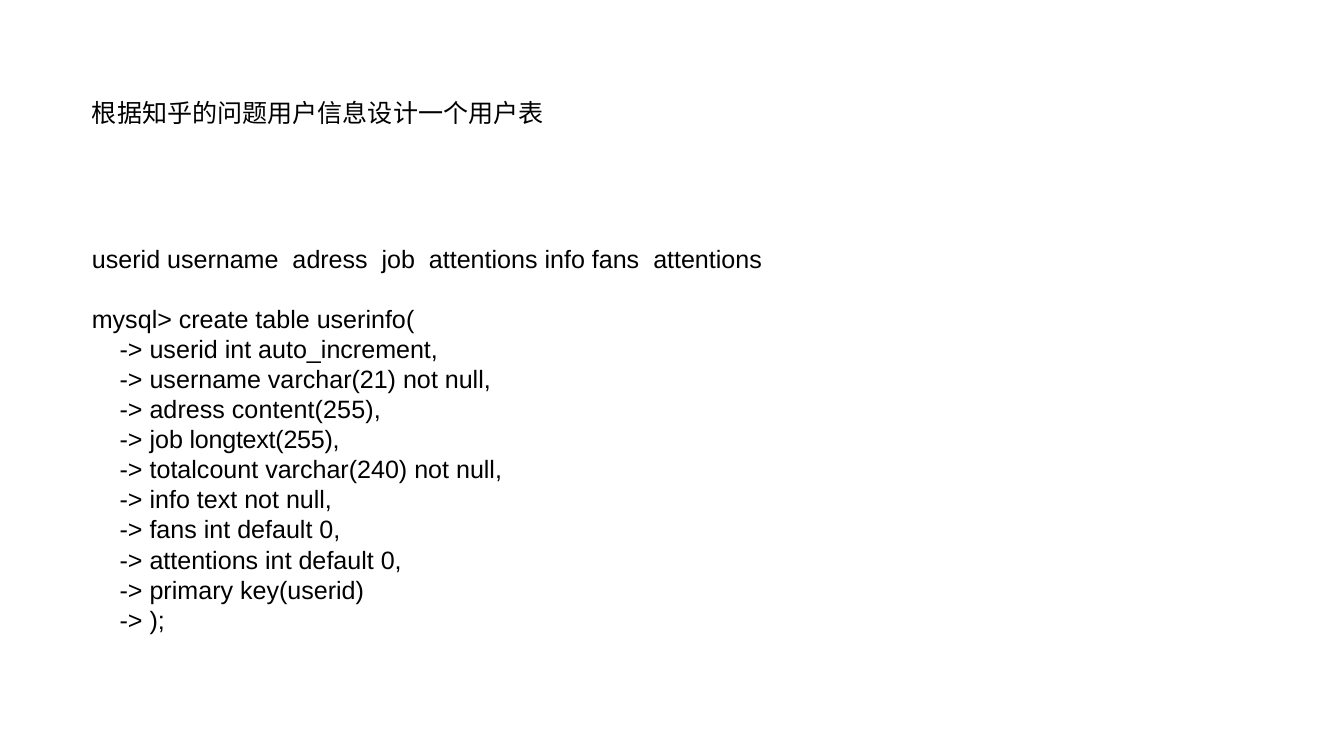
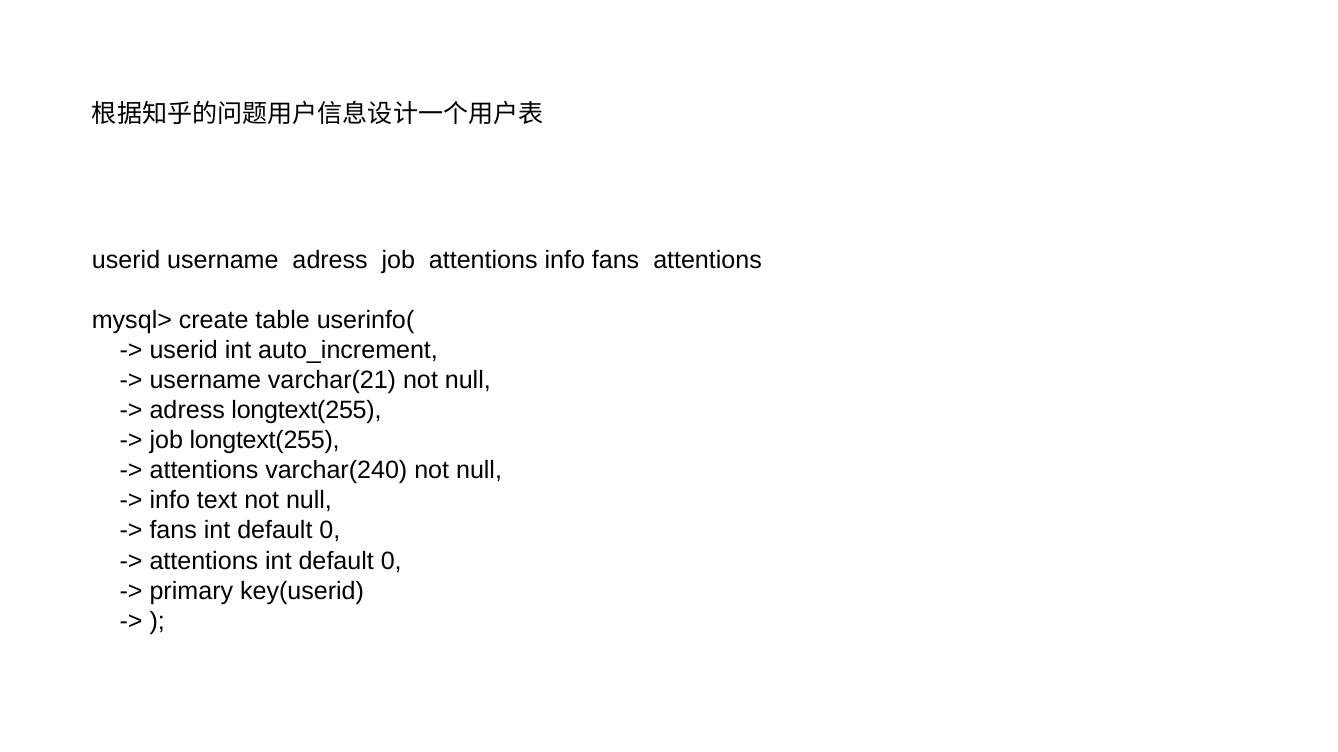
adress content(255: content(255 -> longtext(255 (306, 411)
totalcount: totalcount -> attentions (204, 471)
